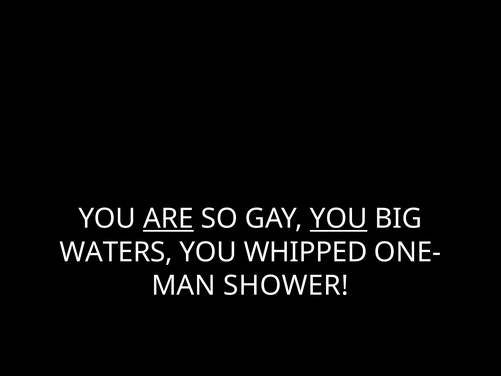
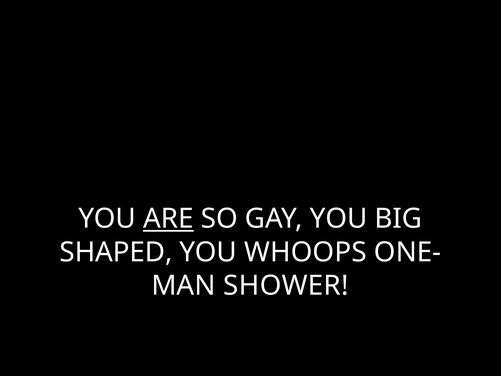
YOU underline: present -> none (339, 219)
WATERS: WATERS -> SHAPED (116, 252)
WHIPPED: WHIPPED -> WHOOPS (305, 252)
